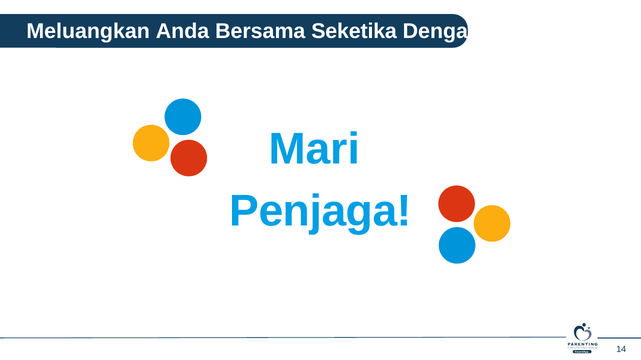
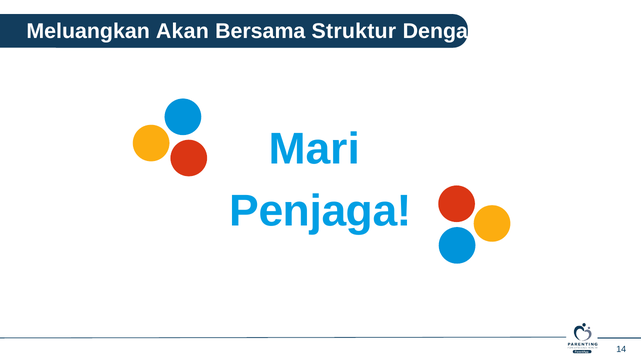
Anda: Anda -> Akan (182, 31)
Seketika: Seketika -> Struktur (354, 31)
